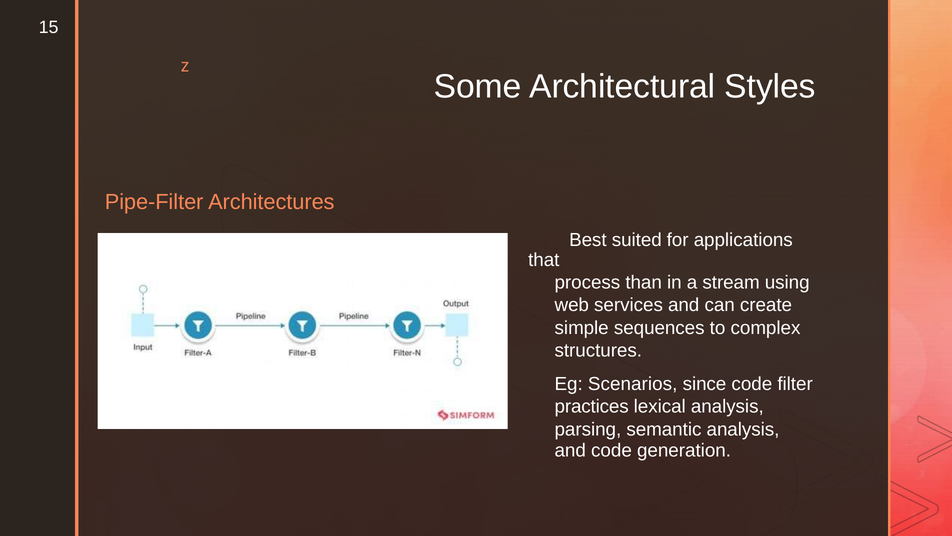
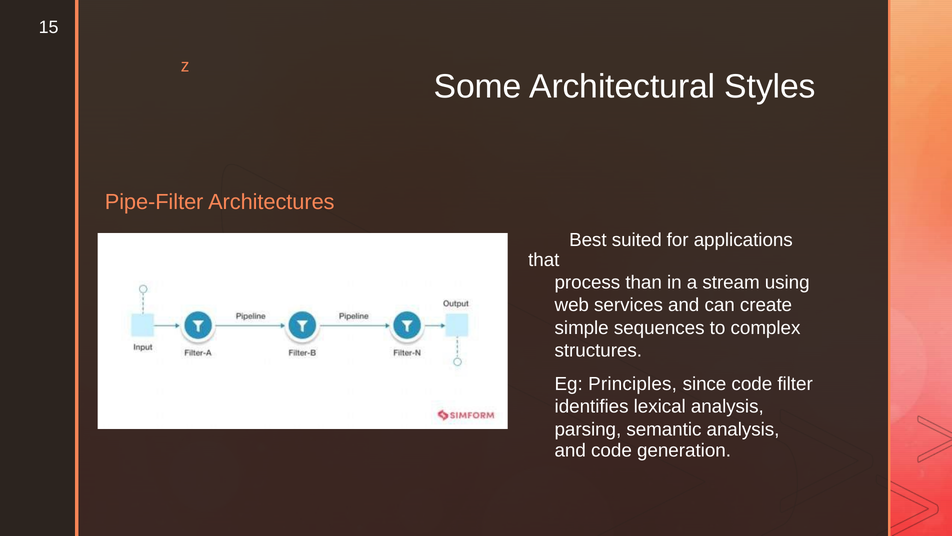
Scenarios: Scenarios -> Principles (633, 384)
practices: practices -> identifies (592, 406)
